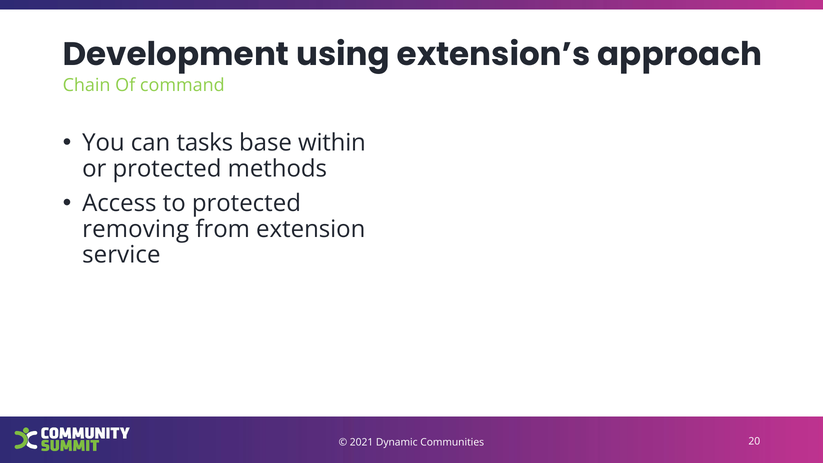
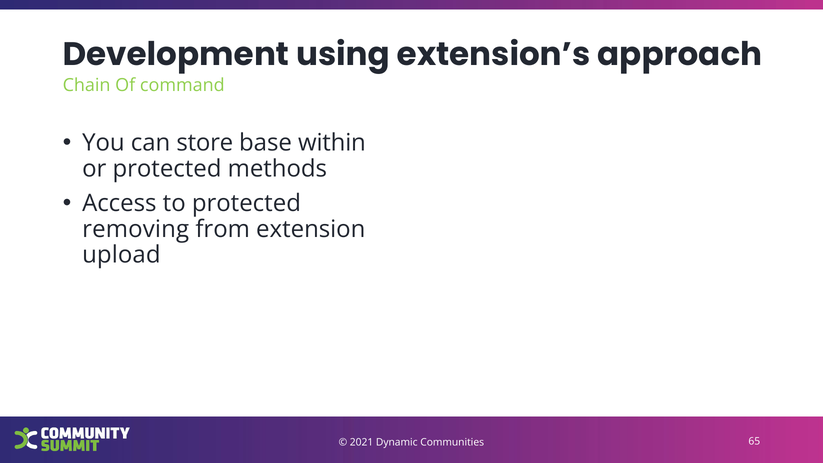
tasks: tasks -> store (205, 143)
service: service -> upload (121, 255)
20: 20 -> 65 (754, 441)
